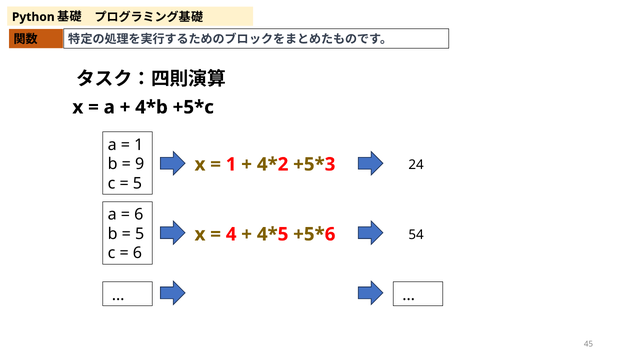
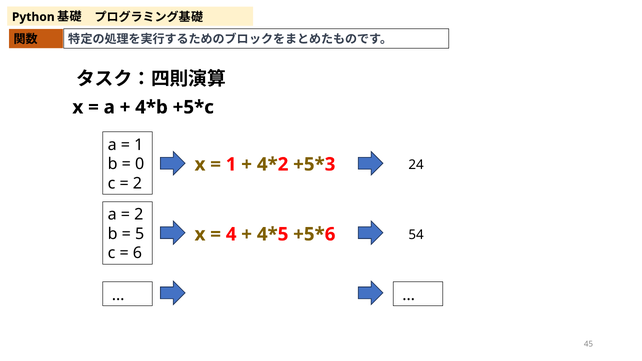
9: 9 -> 0 (140, 164)
5: 5 -> 2 (137, 183)
6: 6 -> 2 (139, 215)
